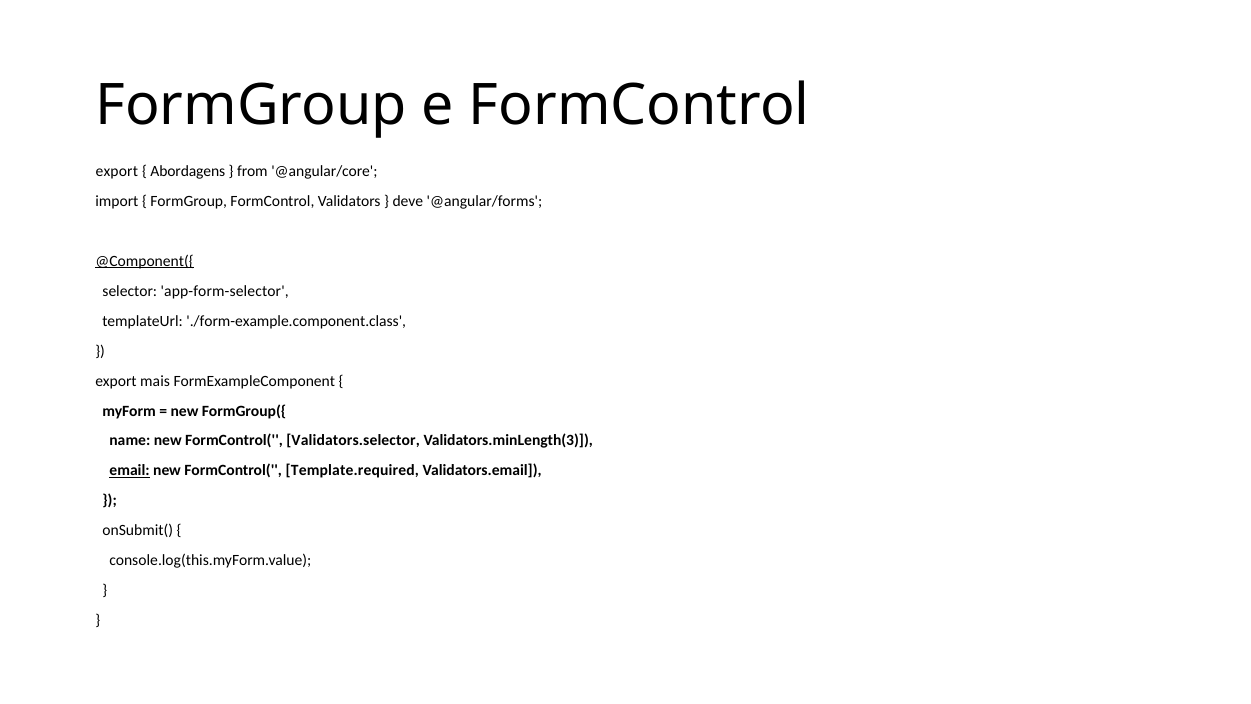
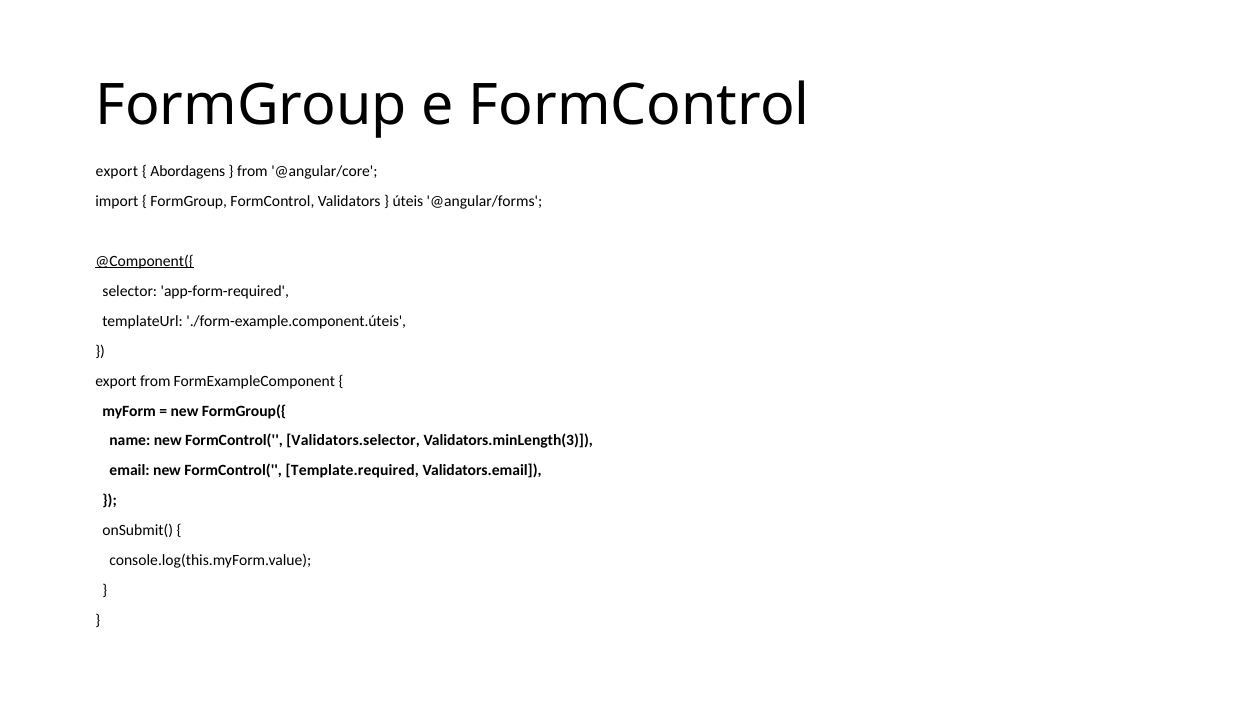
deve: deve -> úteis (408, 201)
app-form-selector: app-form-selector -> app-form-required (225, 291)
./form-example.component.class: ./form-example.component.class -> ./form-example.component.úteis (296, 321)
export mais: mais -> from (155, 381)
email underline: present -> none (130, 471)
